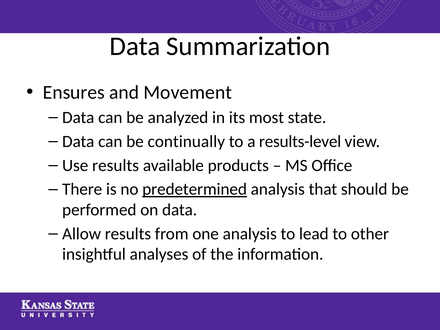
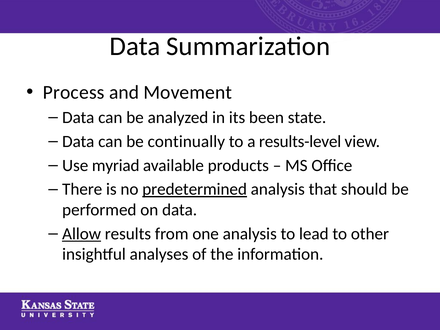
Ensures: Ensures -> Process (74, 92)
most: most -> been (266, 118)
Use results: results -> myriad (116, 165)
Allow underline: none -> present (82, 234)
